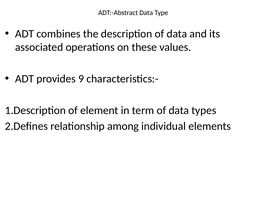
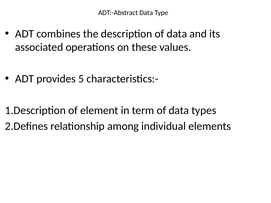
9: 9 -> 5 (81, 79)
